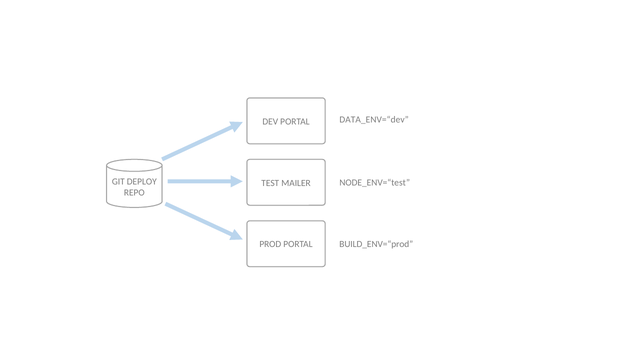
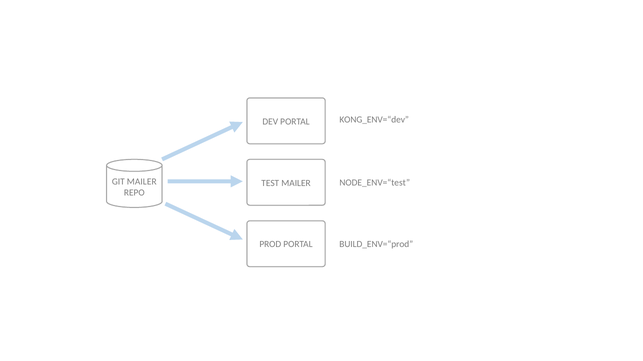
DATA_ENV=“dev: DATA_ENV=“dev -> KONG_ENV=“dev (374, 120)
GIT DEPLOY: DEPLOY -> MAILER (142, 182)
